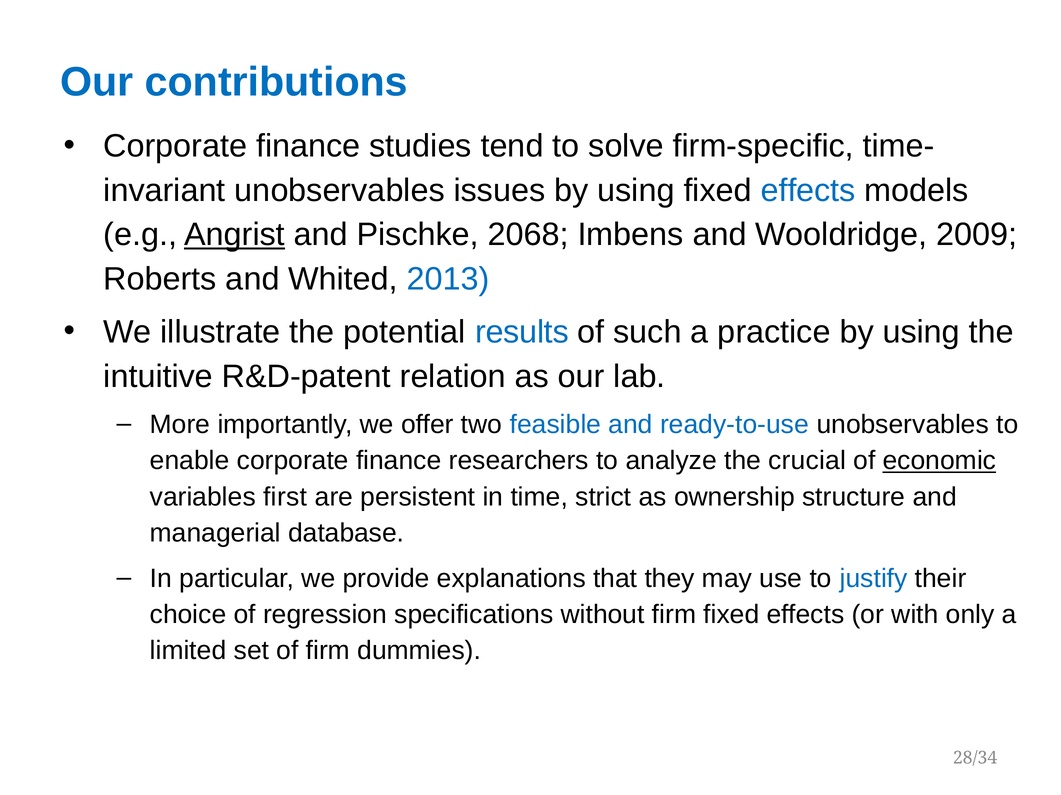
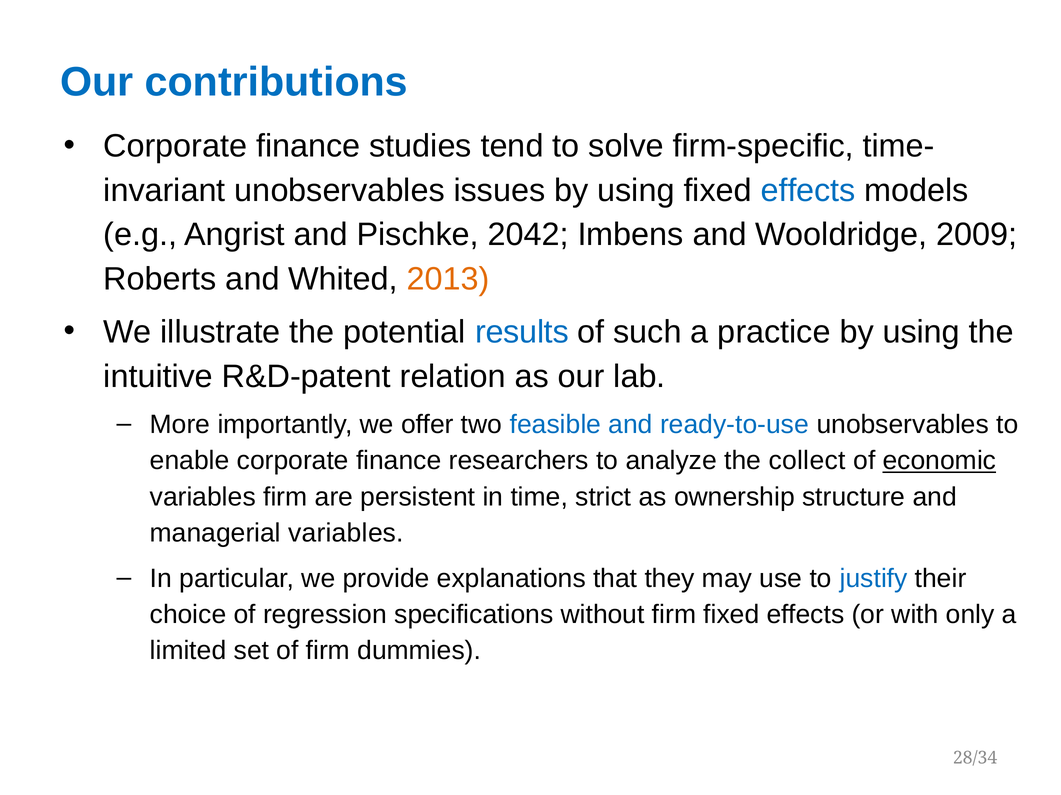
Angrist underline: present -> none (234, 235)
2068: 2068 -> 2042 (528, 235)
2013 colour: blue -> orange (448, 279)
crucial: crucial -> collect (807, 461)
variables first: first -> firm (285, 497)
managerial database: database -> variables (346, 534)
